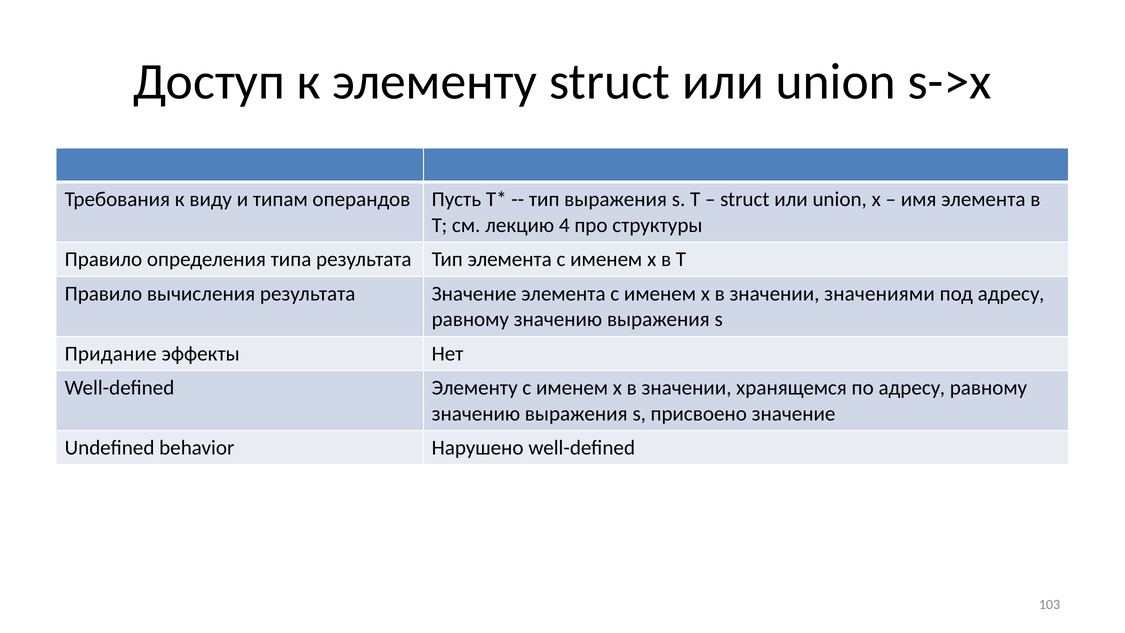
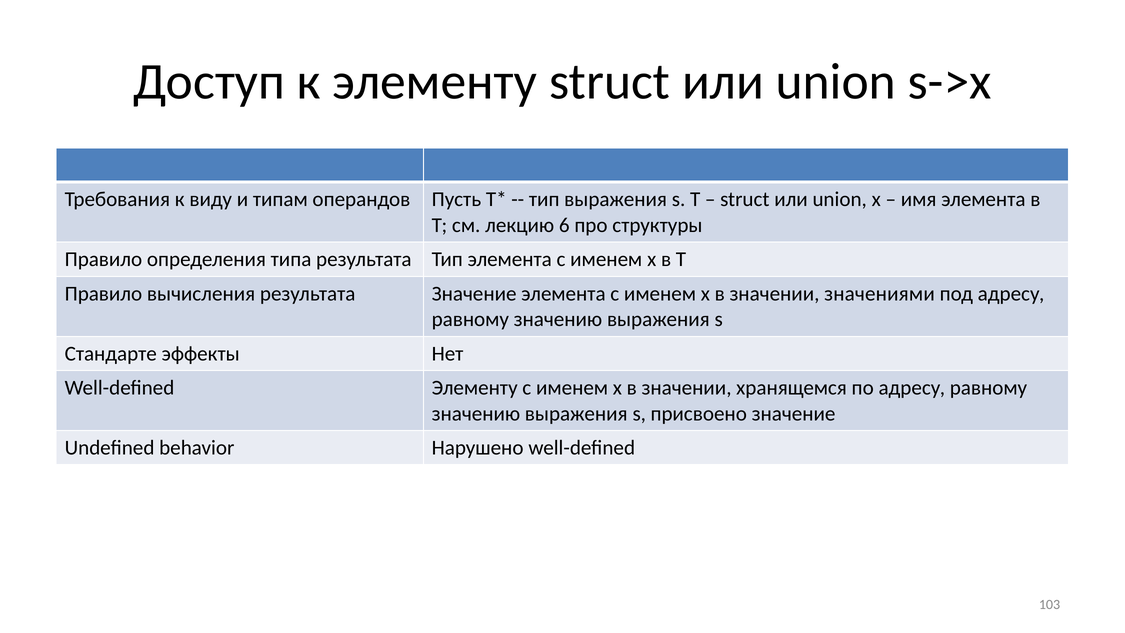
4: 4 -> 6 (564, 225)
Придание: Придание -> Стандарте (111, 354)
